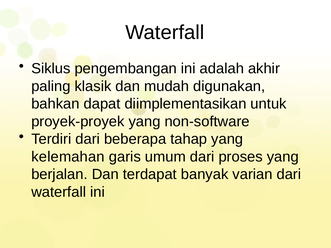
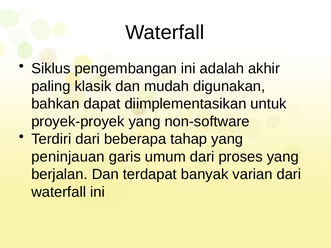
kelemahan: kelemahan -> peninjauan (68, 157)
